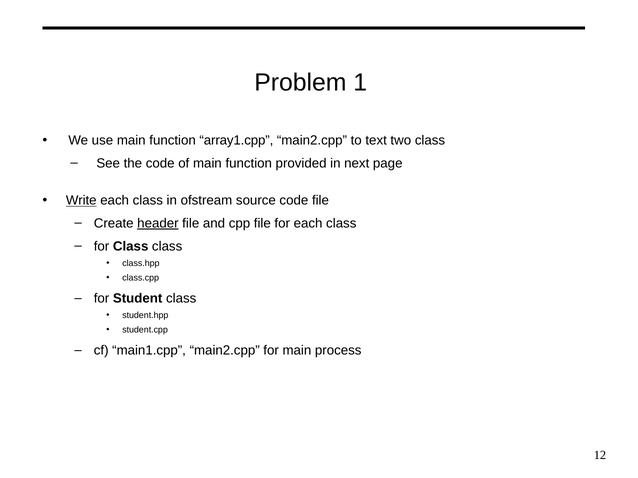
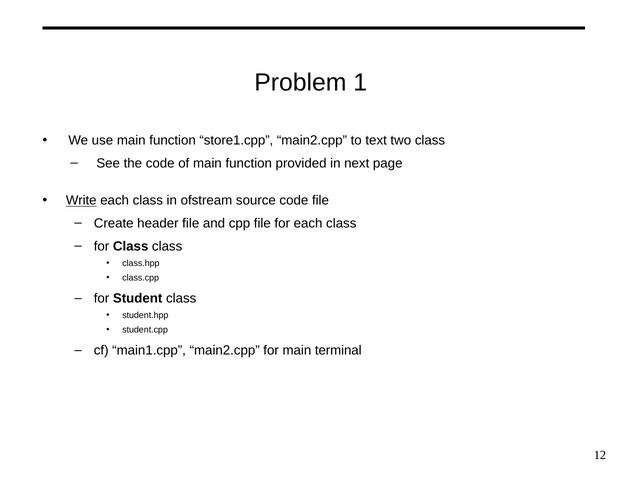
array1.cpp: array1.cpp -> store1.cpp (236, 141)
header underline: present -> none (158, 224)
process: process -> terminal (338, 351)
